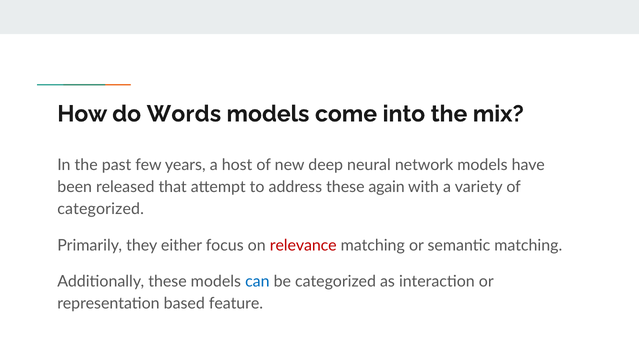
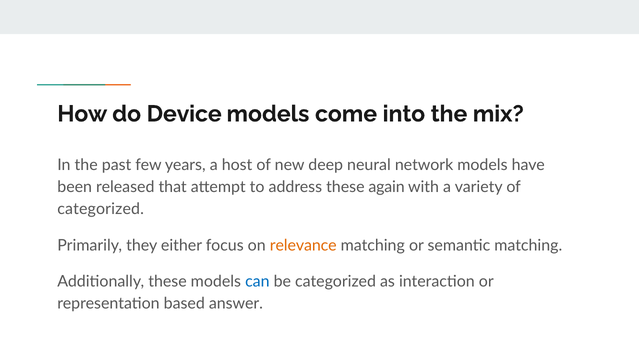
Words: Words -> Device (184, 114)
relevance colour: red -> orange (303, 246)
feature: feature -> answer (236, 304)
